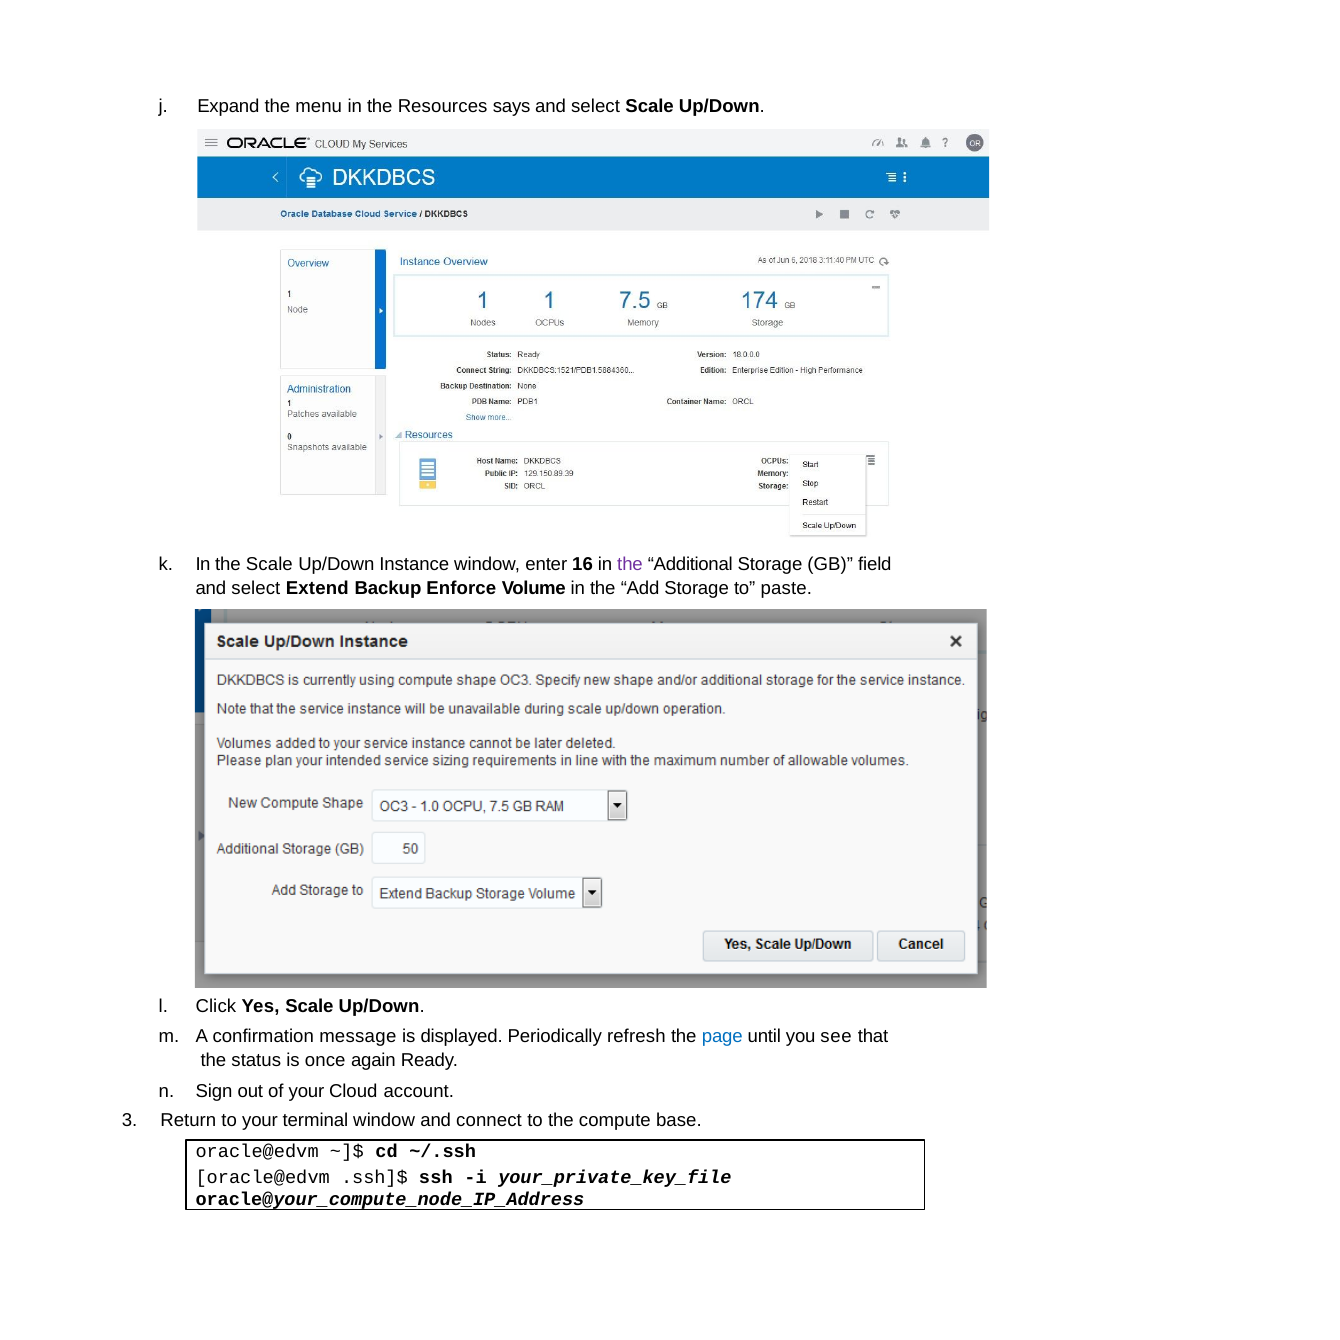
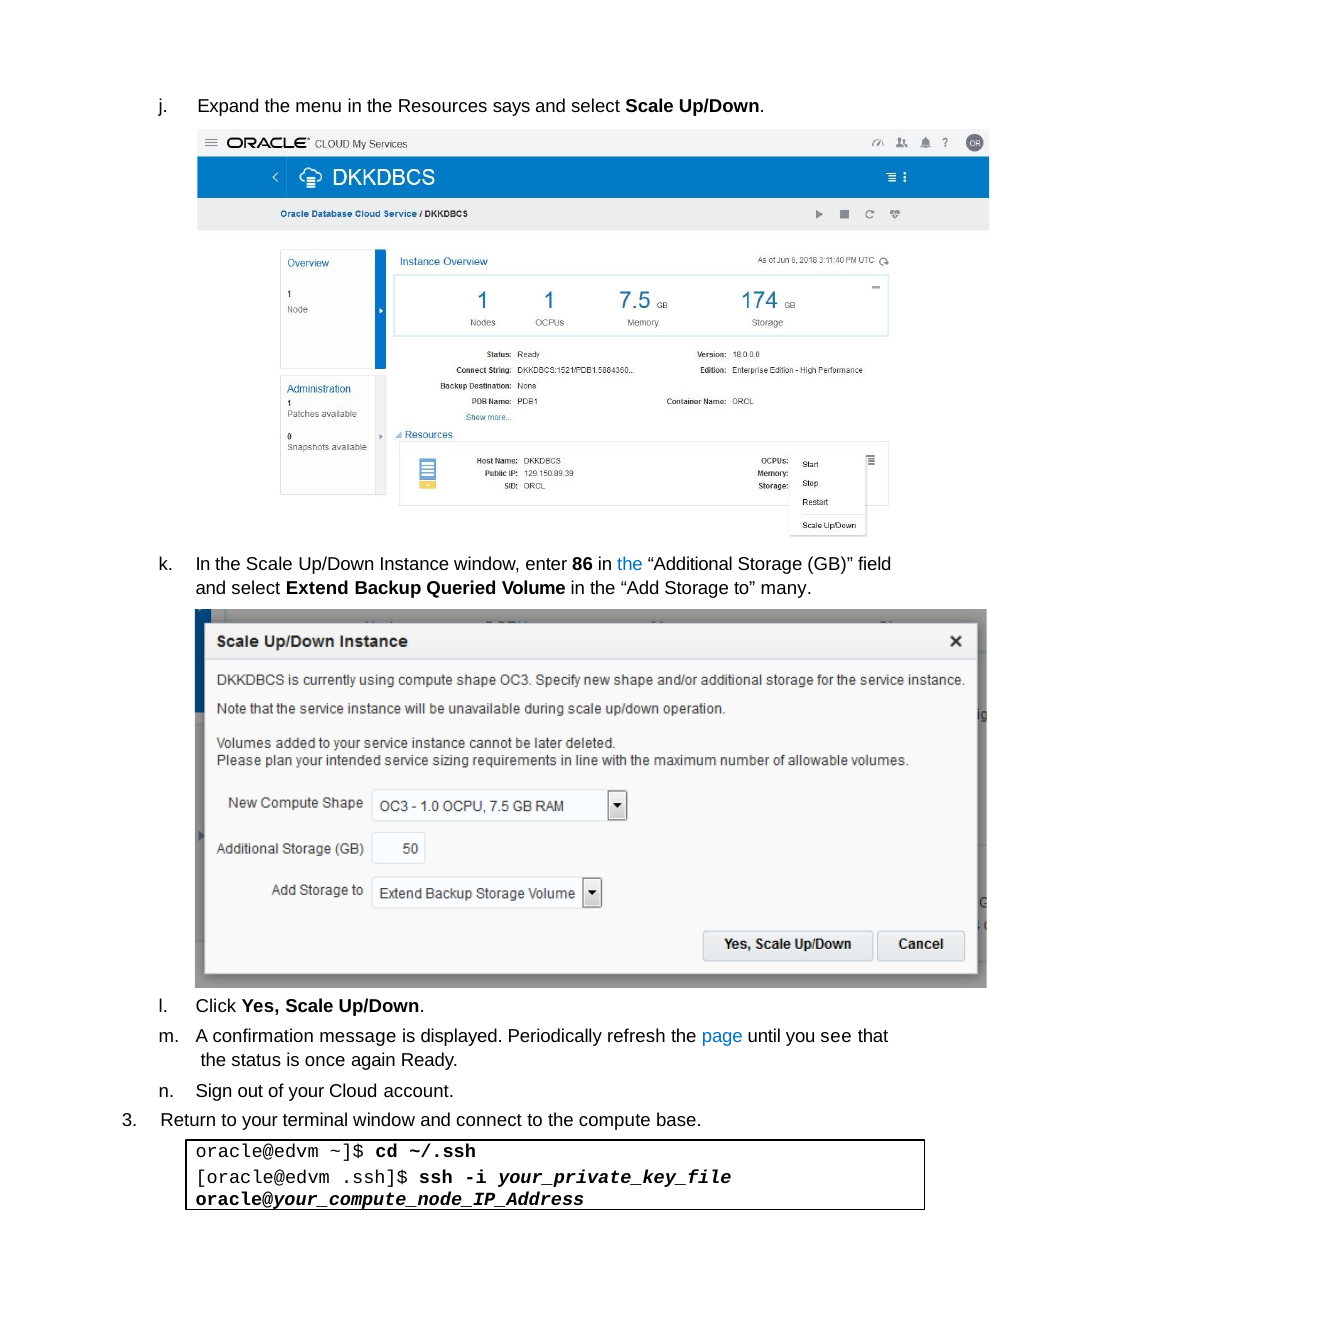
16: 16 -> 86 (583, 564)
the colour: purple -> blue (630, 564)
Enforce: Enforce -> Queried (461, 588)
paste: paste -> many (786, 588)
